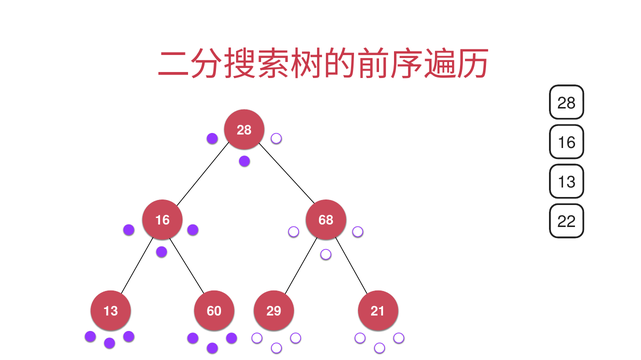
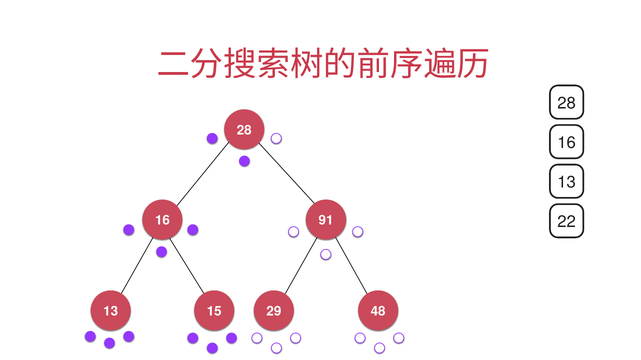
68: 68 -> 91 (326, 221)
60: 60 -> 15 (214, 312)
21: 21 -> 48 (378, 312)
